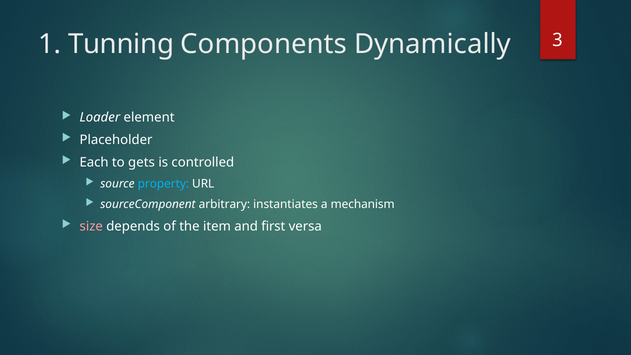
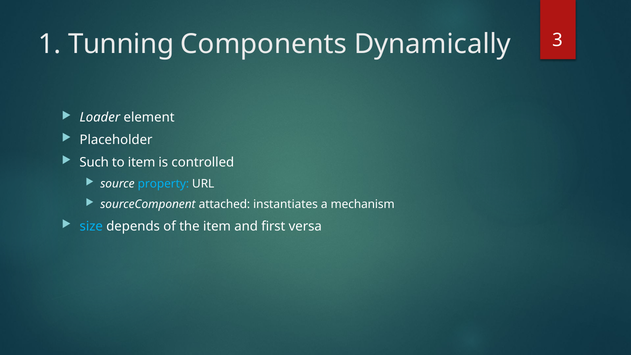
Each: Each -> Such (94, 162)
to gets: gets -> item (142, 162)
arbitrary: arbitrary -> attached (224, 204)
size colour: pink -> light blue (91, 226)
